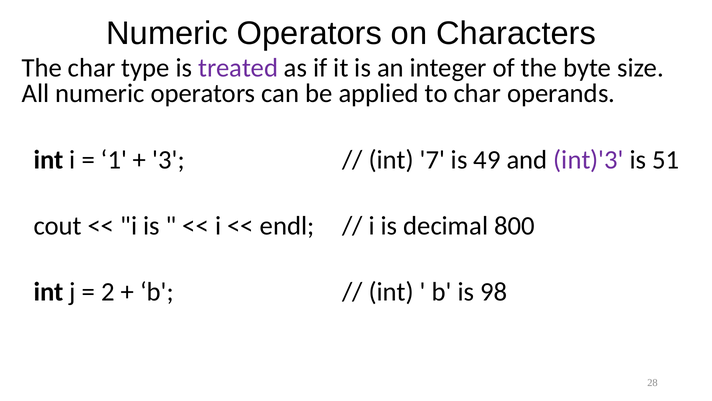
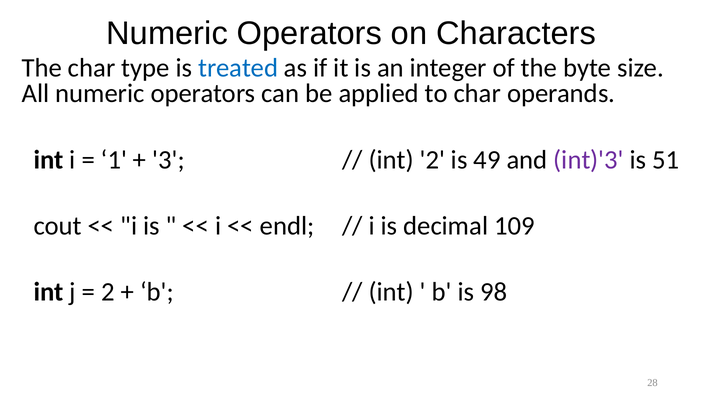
treated colour: purple -> blue (238, 68)
int 7: 7 -> 2 (432, 159)
800: 800 -> 109 (514, 226)
